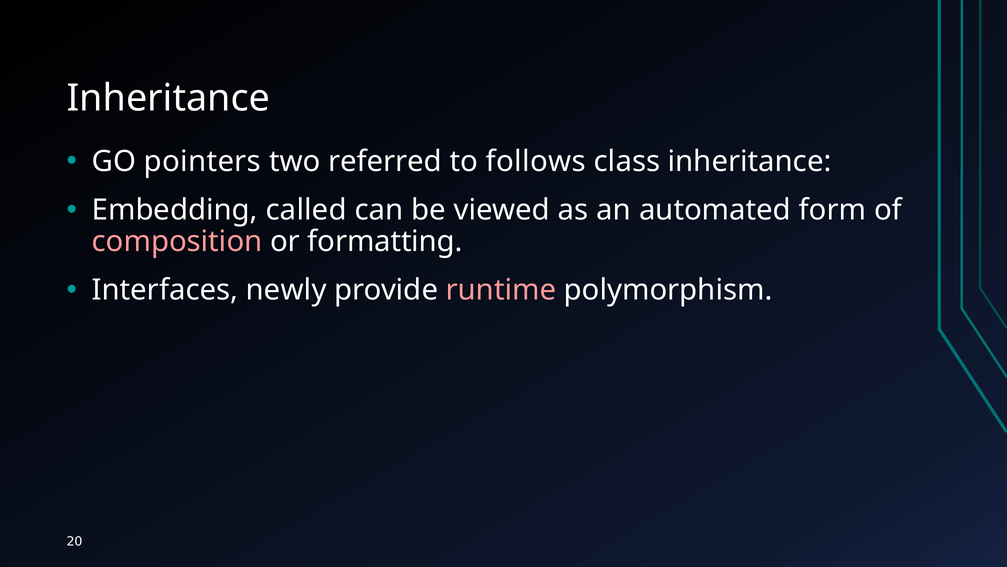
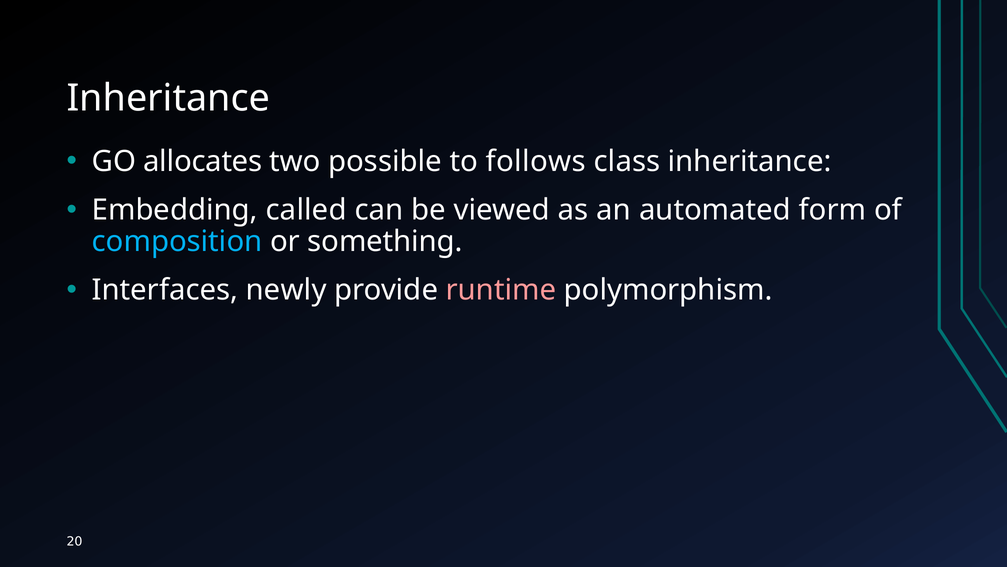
pointers: pointers -> allocates (203, 161)
referred: referred -> possible (385, 161)
composition colour: pink -> light blue (177, 242)
formatting: formatting -> something (385, 242)
